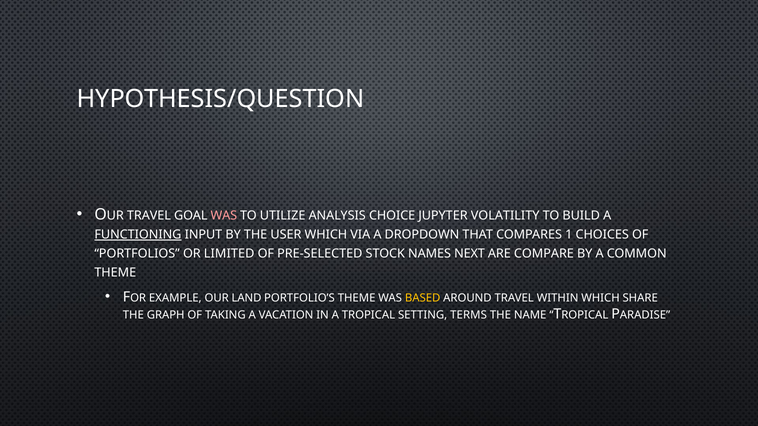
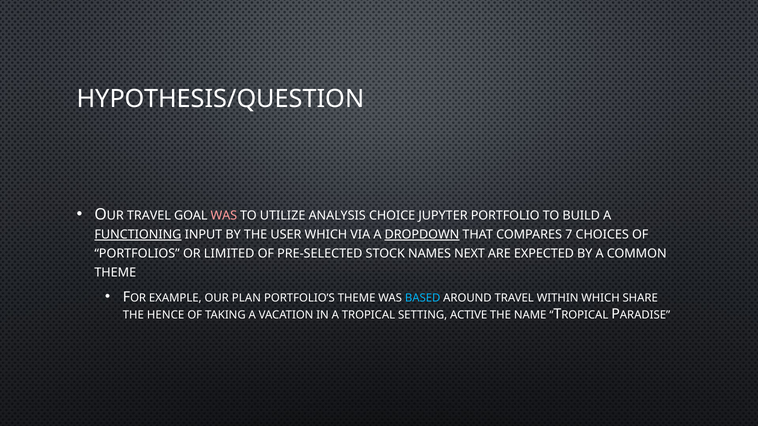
VOLATILITY: VOLATILITY -> PORTFOLIO (505, 216)
DROPDOWN underline: none -> present (422, 235)
1: 1 -> 7 (569, 235)
COMPARE: COMPARE -> EXPECTED (544, 254)
LAND: LAND -> PLAN (246, 298)
BASED colour: yellow -> light blue (423, 298)
GRAPH: GRAPH -> HENCE (166, 315)
TERMS: TERMS -> ACTIVE (469, 315)
